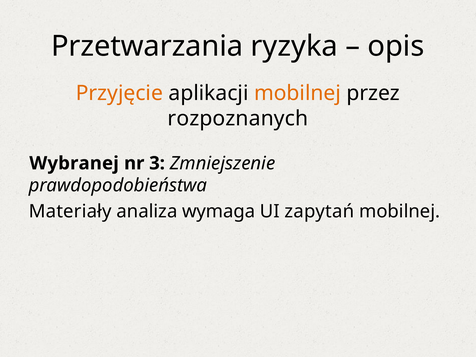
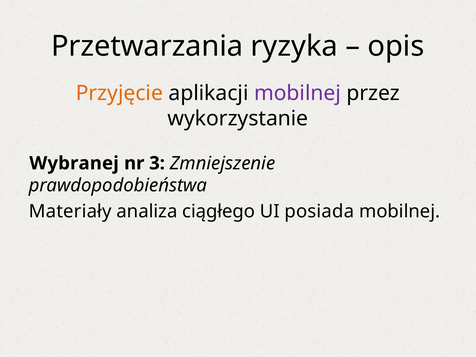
mobilnej colour: orange -> purple (298, 93)
rozpoznanych: rozpoznanych -> wykorzystanie (238, 119)
wymaga: wymaga -> ciągłego (219, 211)
zapytań: zapytań -> posiada (319, 211)
